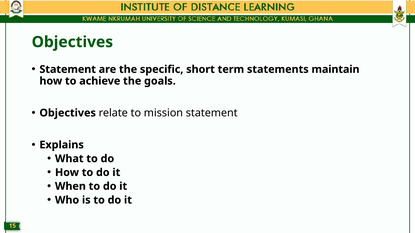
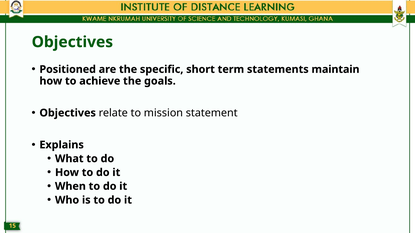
Statement: Statement -> Positioned (68, 69)
